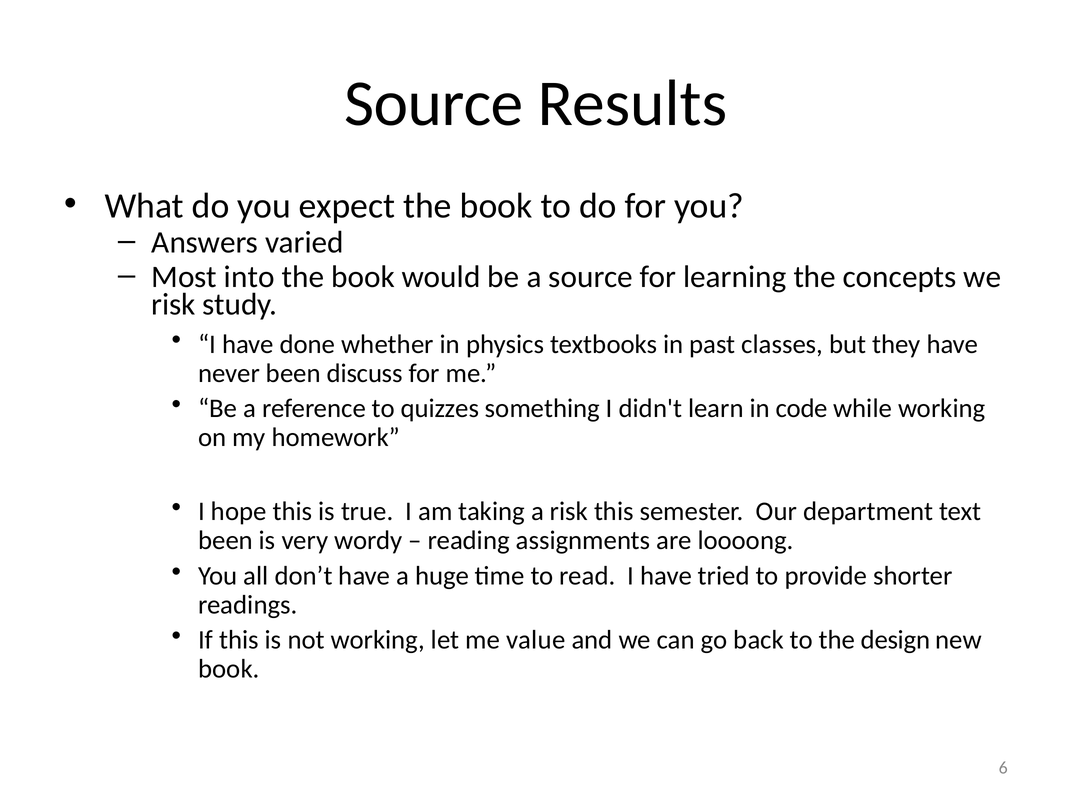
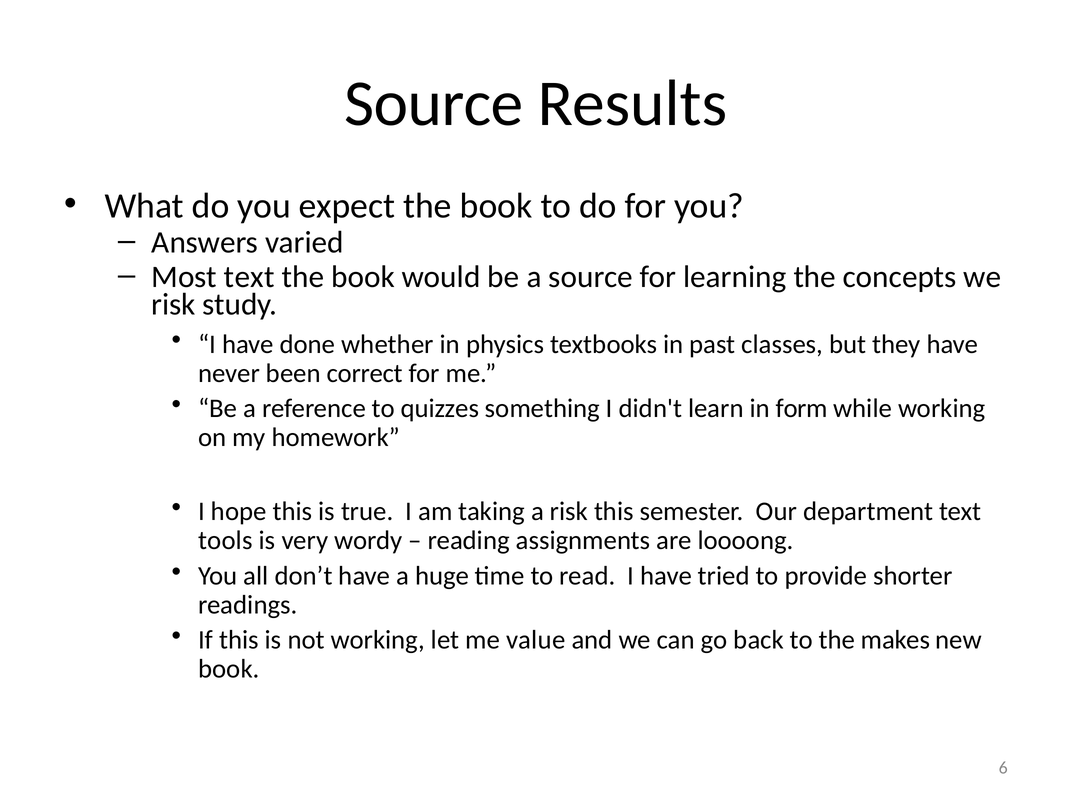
Most into: into -> text (249, 277)
discuss: discuss -> correct (365, 373)
code: code -> form (802, 409)
been: been -> tools (225, 540)
design: design -> makes (895, 640)
